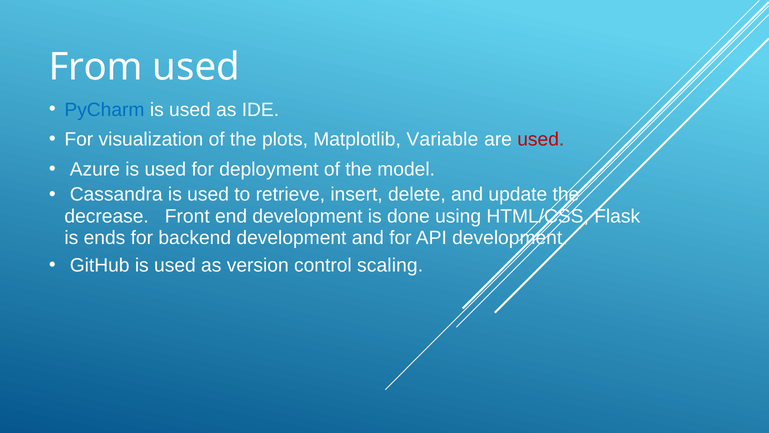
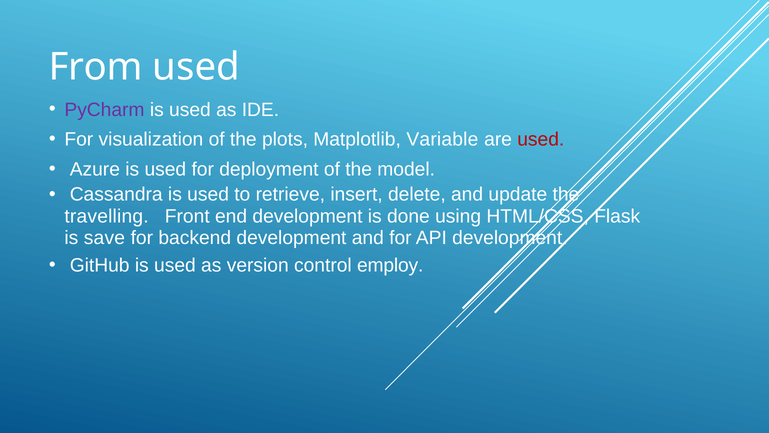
PyCharm colour: blue -> purple (104, 110)
decrease: decrease -> travelling (107, 216)
ends: ends -> save (104, 238)
scaling: scaling -> employ (390, 265)
